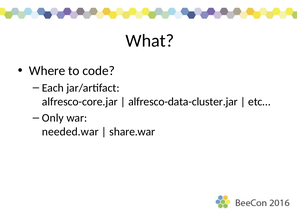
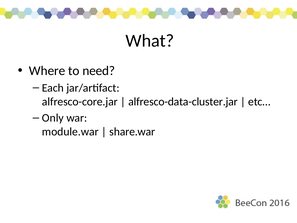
code: code -> need (99, 71)
needed.war: needed.war -> module.war (70, 132)
